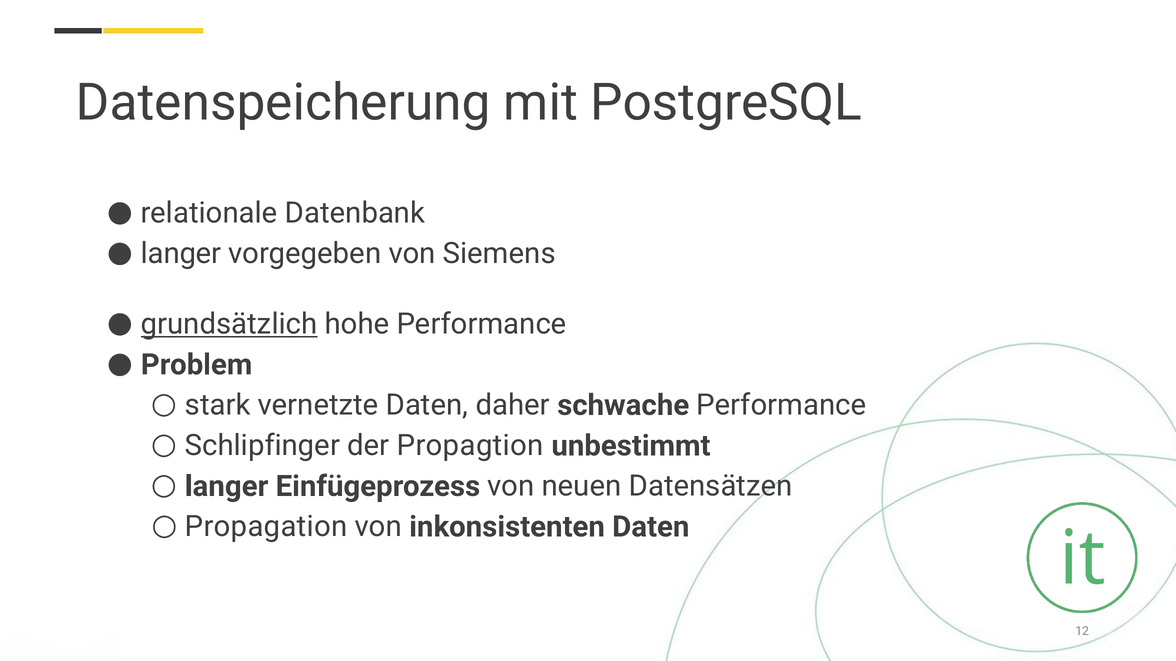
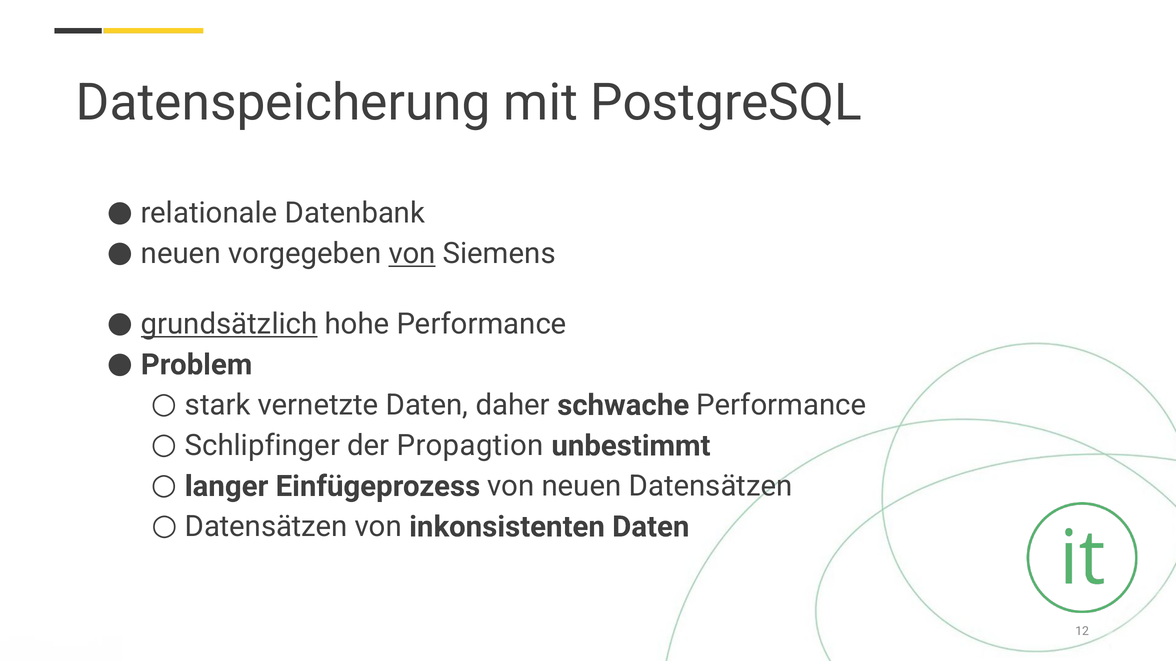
langer: langer -> neuen (181, 254)
von underline: none -> present (412, 254)
Propagation: Propagation -> Datensätzen (266, 527)
